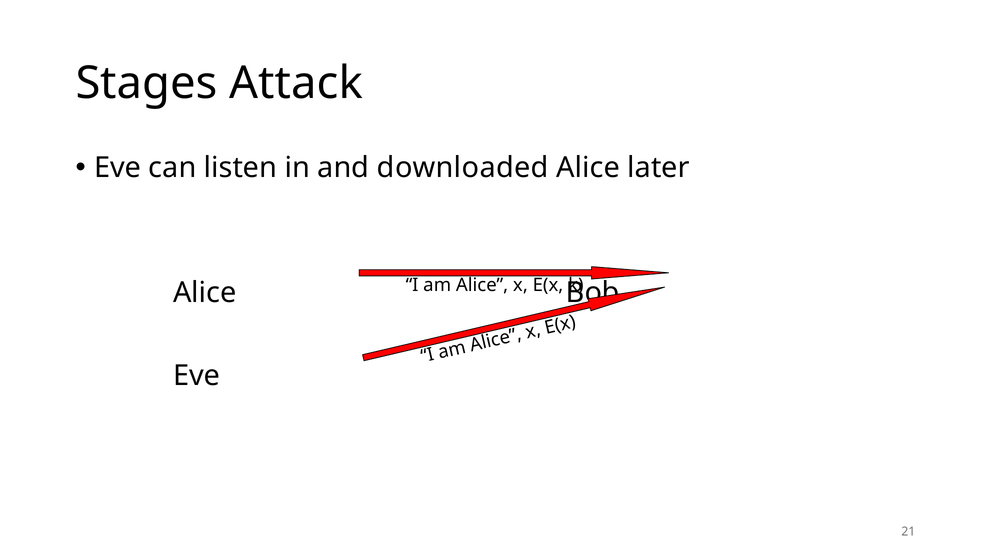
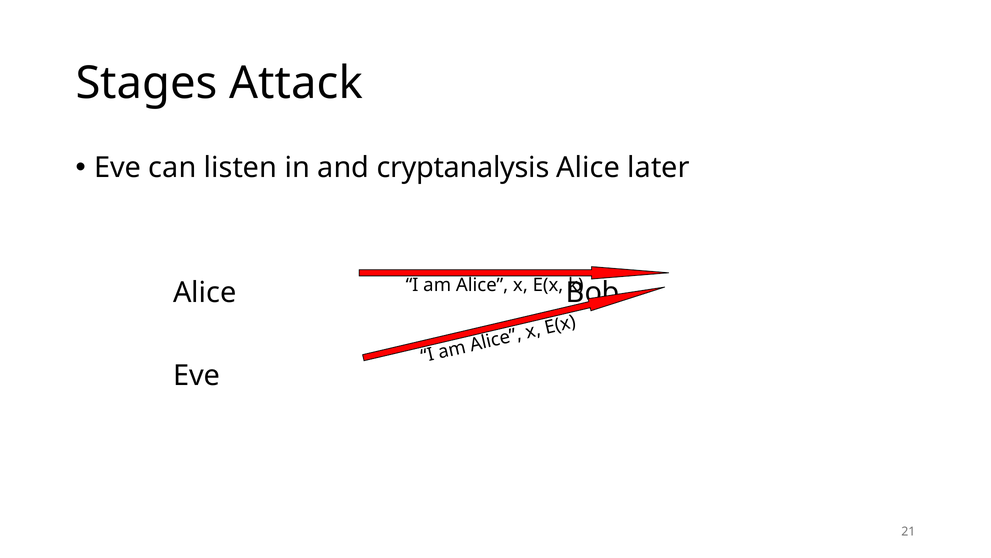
downloaded: downloaded -> cryptanalysis (463, 168)
